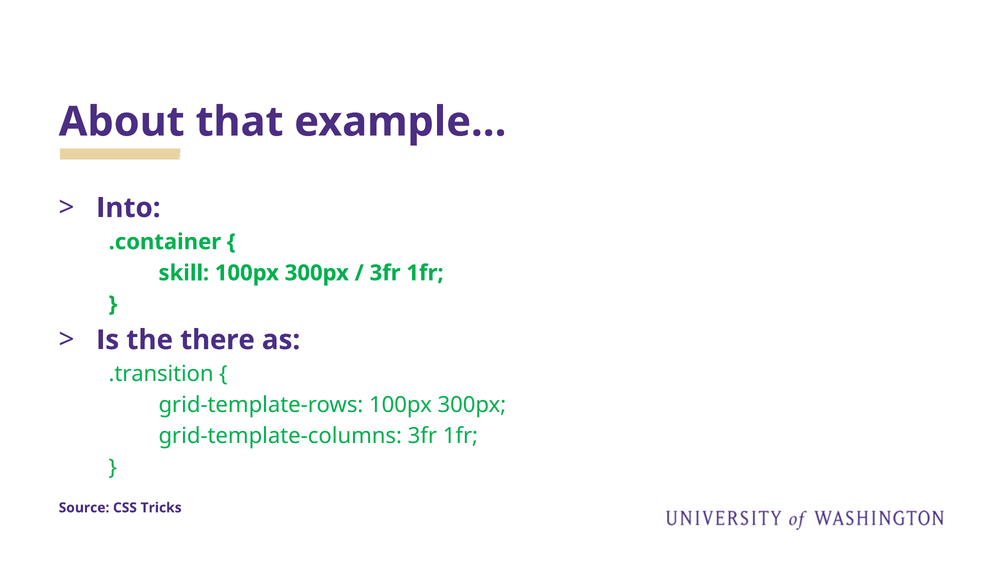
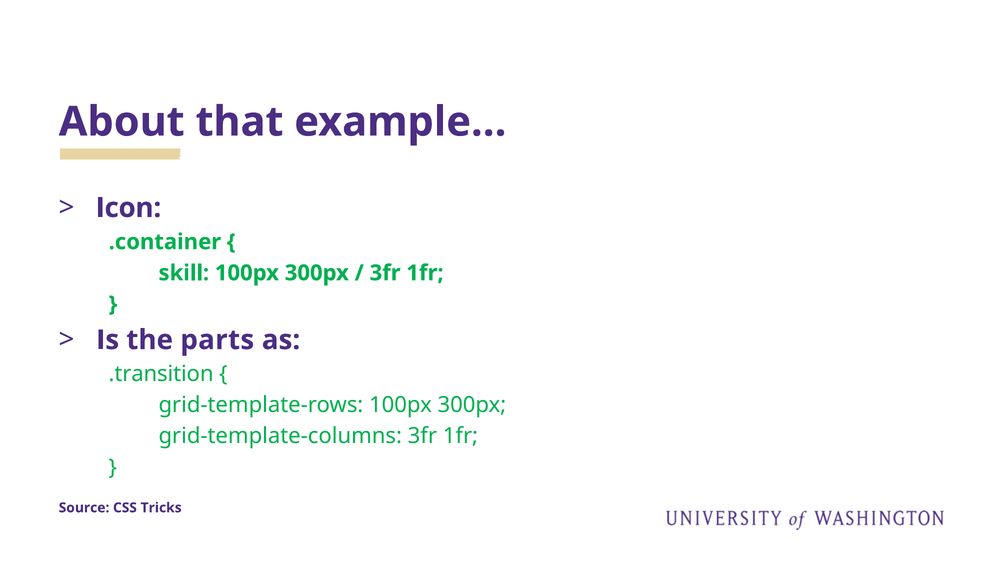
Into: Into -> Icon (128, 208)
there: there -> parts (217, 340)
